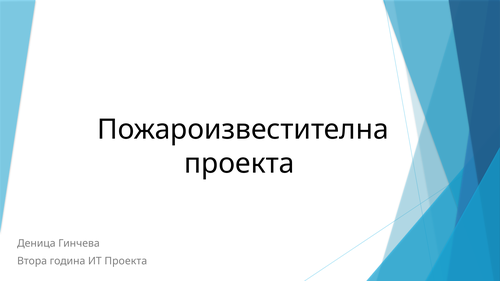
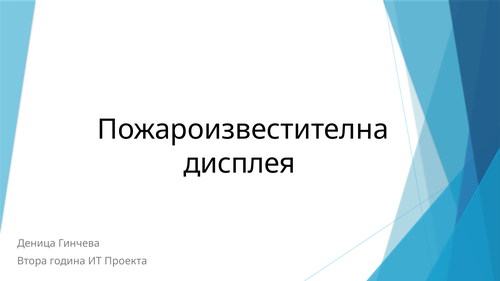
проекта: проекта -> дисплея (239, 164)
